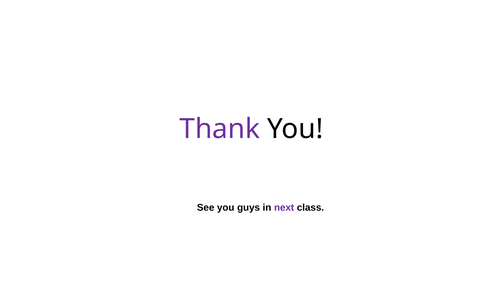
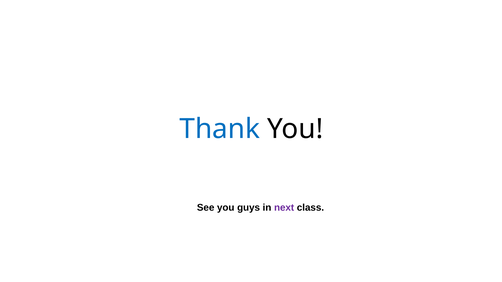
Thank colour: purple -> blue (220, 129)
